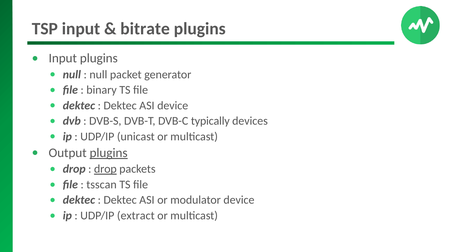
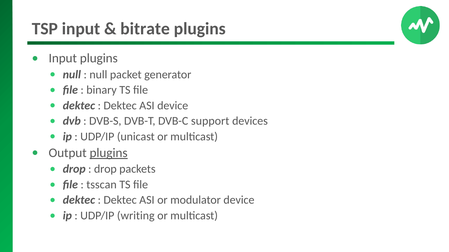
typically: typically -> support (210, 121)
drop underline: present -> none (105, 169)
extract: extract -> writing (136, 216)
